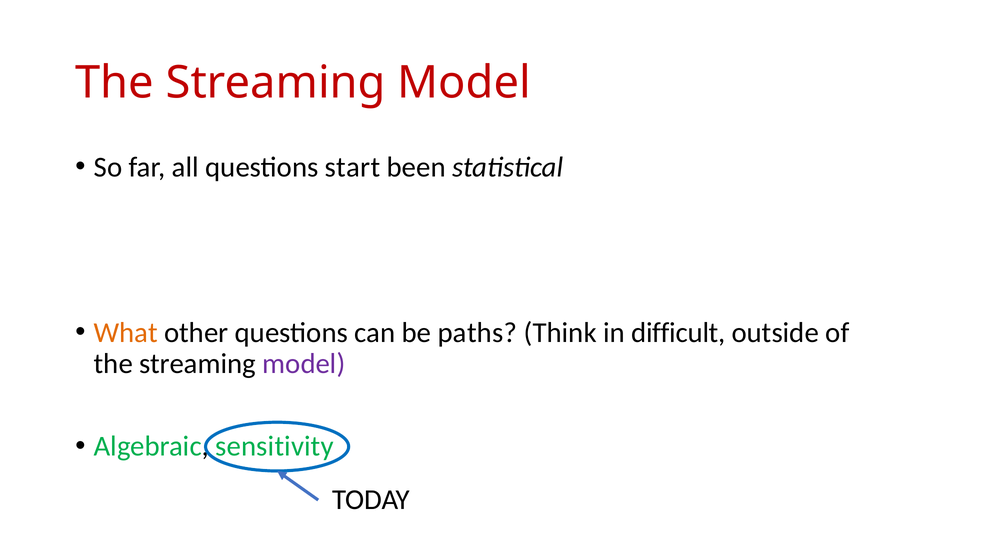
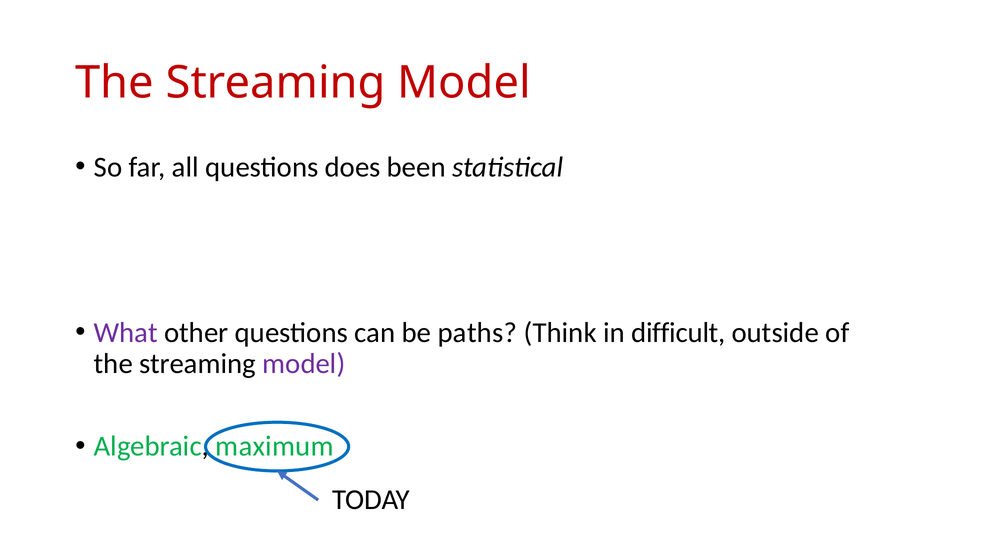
start: start -> does (353, 167)
What colour: orange -> purple (126, 332)
sensitivity: sensitivity -> maximum (274, 446)
